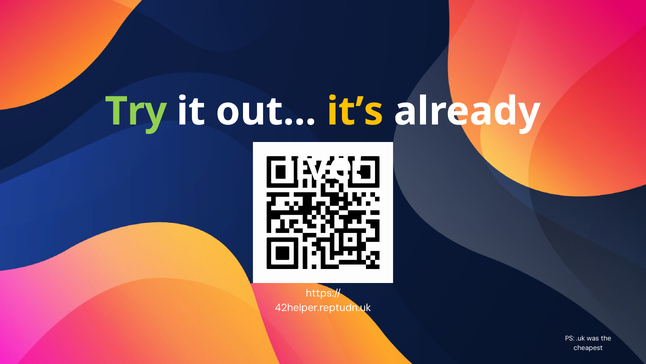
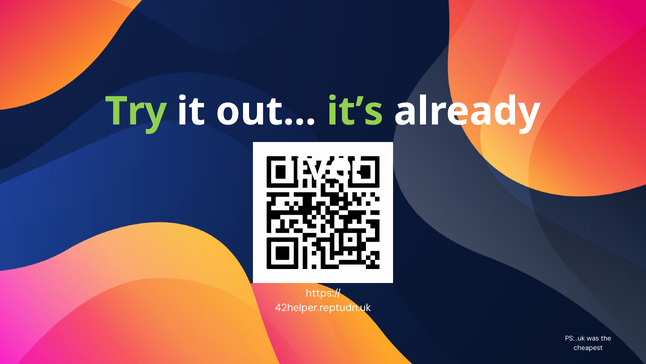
it’s colour: yellow -> light green (355, 111)
